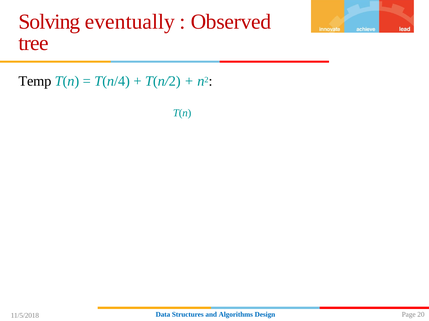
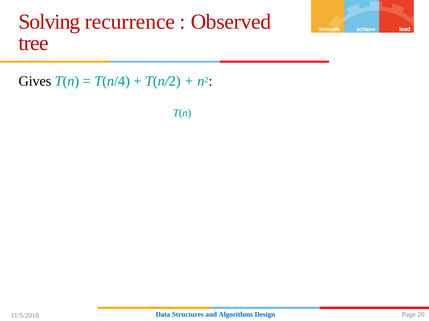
eventually: eventually -> recurrence (130, 22)
Temp: Temp -> Gives (35, 81)
